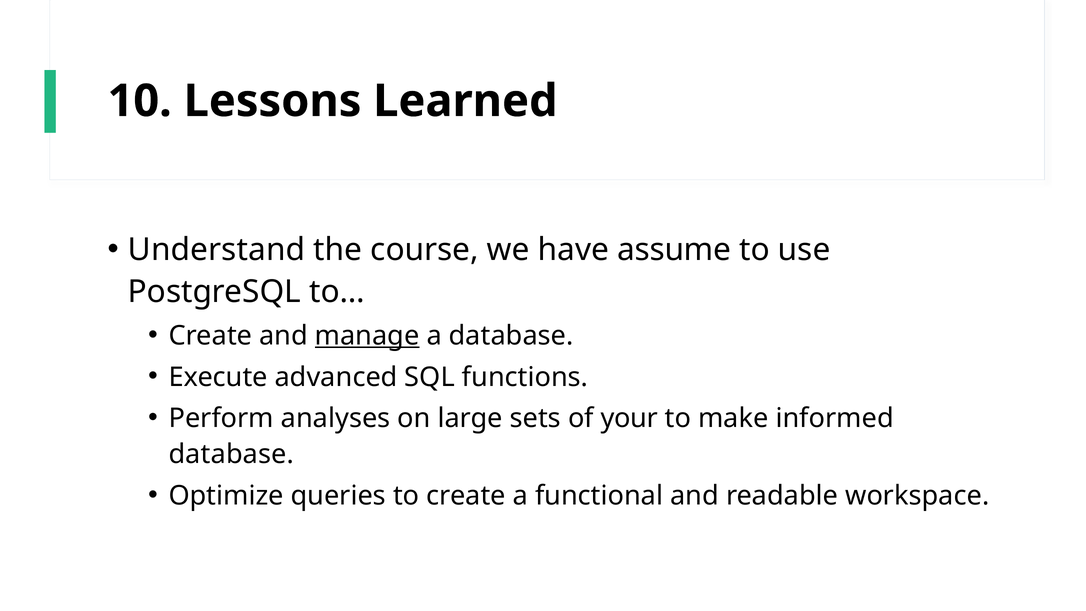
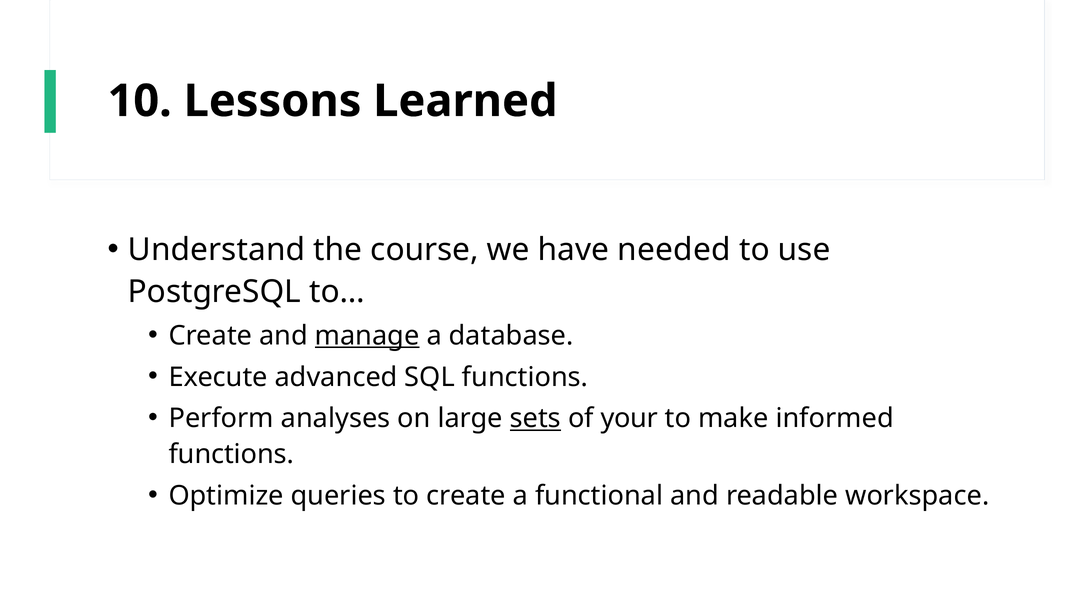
assume: assume -> needed (674, 250)
sets underline: none -> present (535, 418)
database: database -> functions (231, 454)
